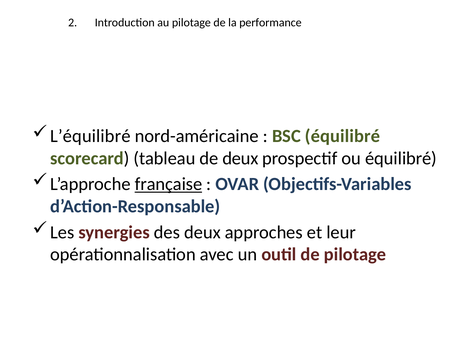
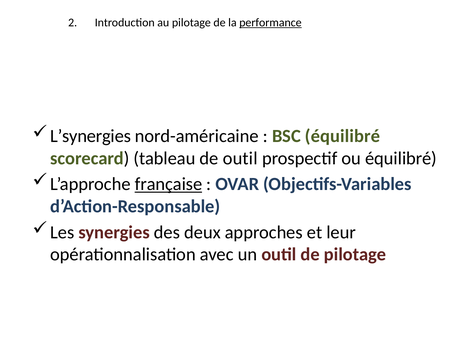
performance underline: none -> present (270, 23)
L’équilibré: L’équilibré -> L’synergies (91, 136)
de deux: deux -> outil (240, 158)
